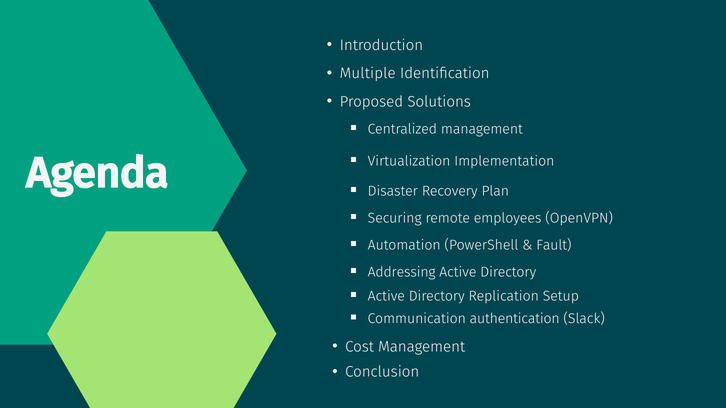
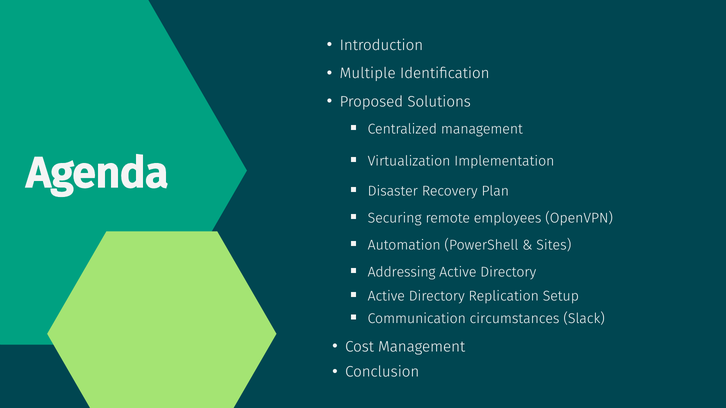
Fault: Fault -> Sites (554, 245)
authentication: authentication -> circumstances (515, 319)
